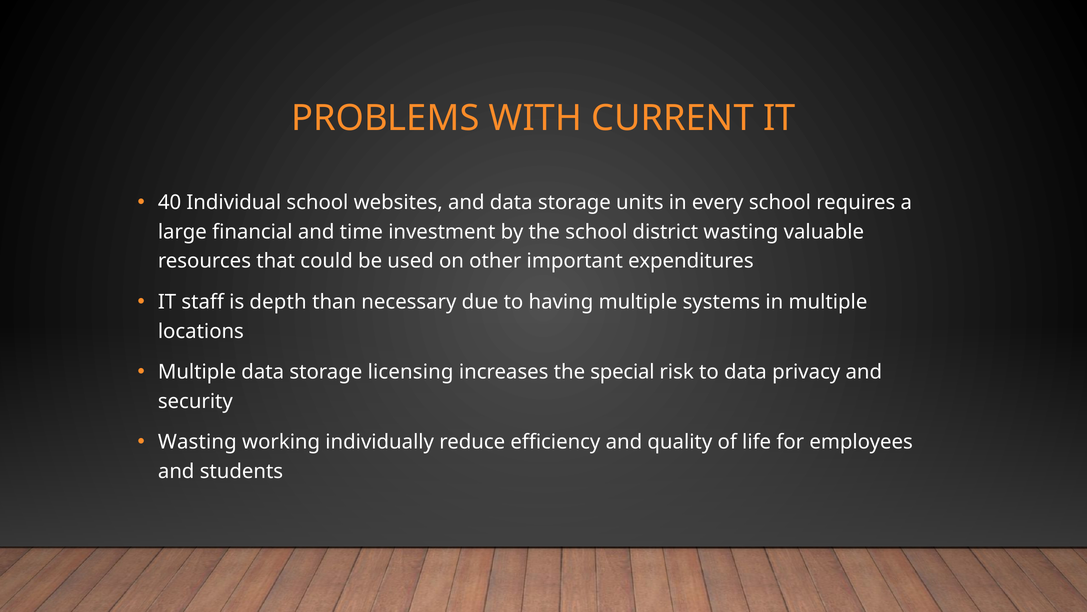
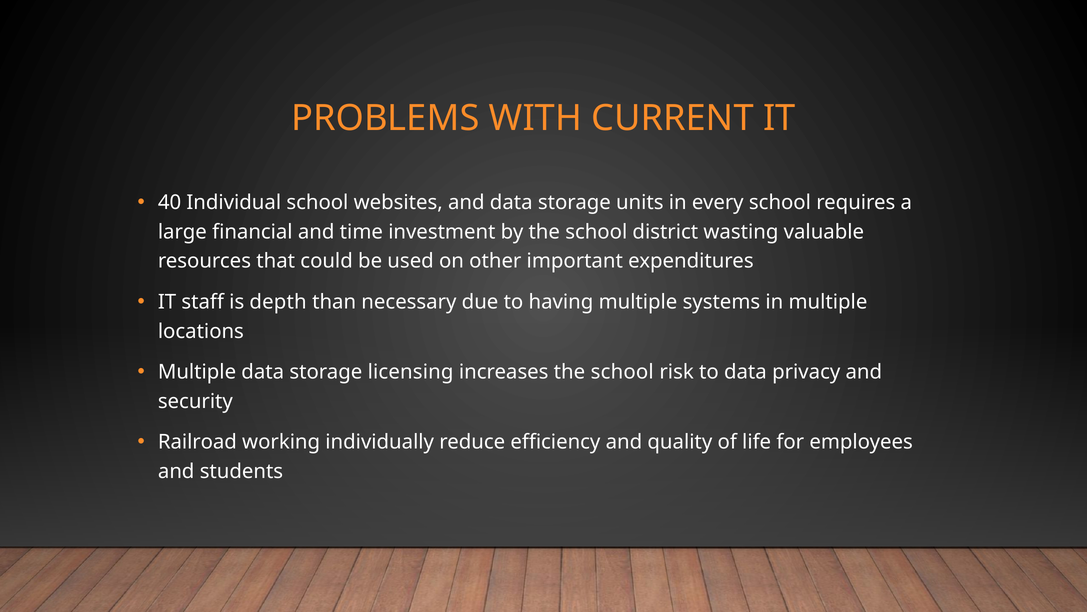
increases the special: special -> school (622, 372)
Wasting: Wasting -> Railroad (197, 442)
